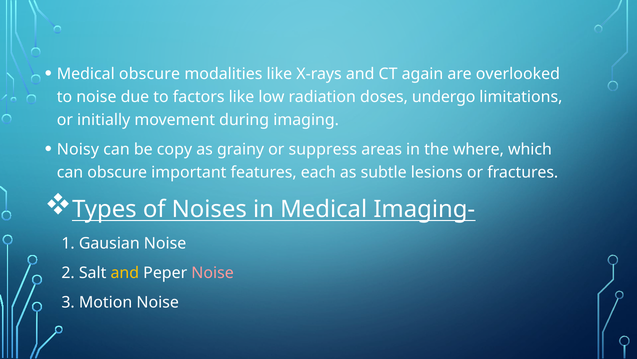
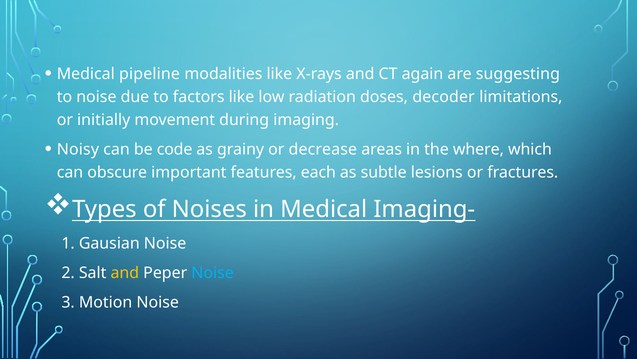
Medical obscure: obscure -> pipeline (150, 74)
overlooked: overlooked -> suggesting (518, 74)
undergo: undergo -> decoder (444, 97)
copy: copy -> code (175, 149)
suppress: suppress -> decrease (323, 149)
Noise colour: pink -> light blue (213, 272)
